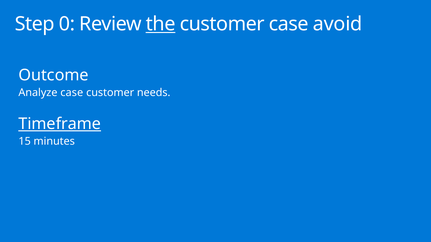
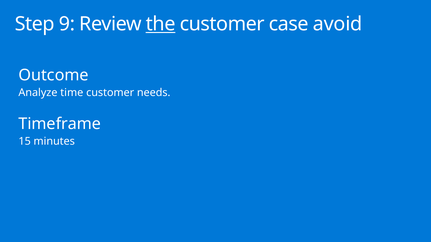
0: 0 -> 9 (67, 24)
Analyze case: case -> time (72, 93)
Timeframe underline: present -> none (60, 124)
